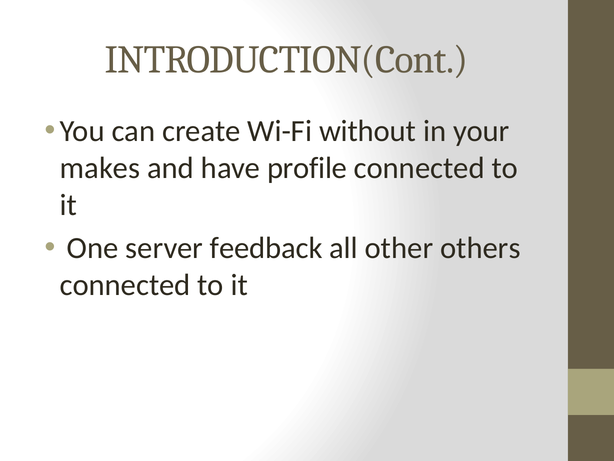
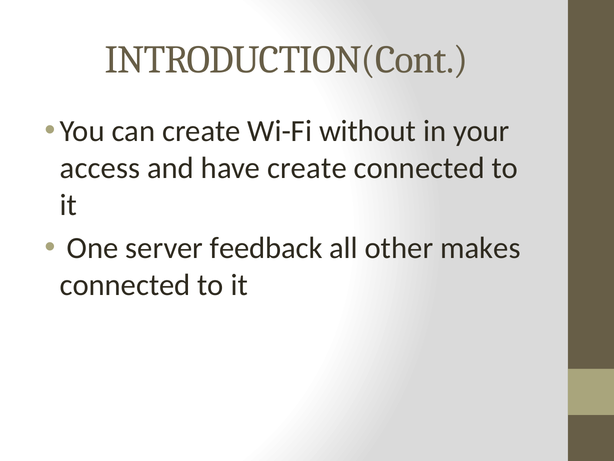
makes: makes -> access (100, 168)
have profile: profile -> create (307, 168)
others: others -> makes (480, 248)
